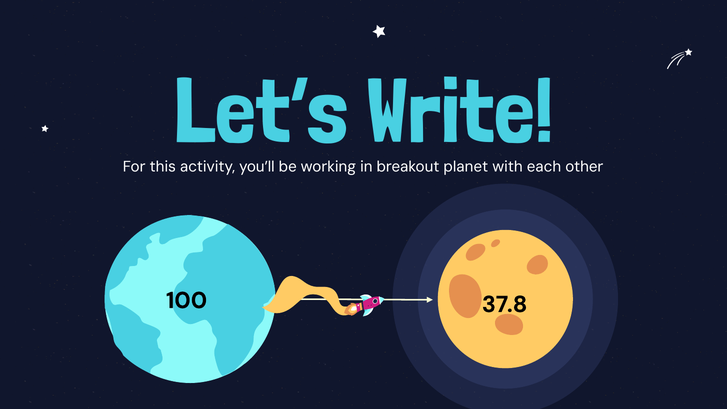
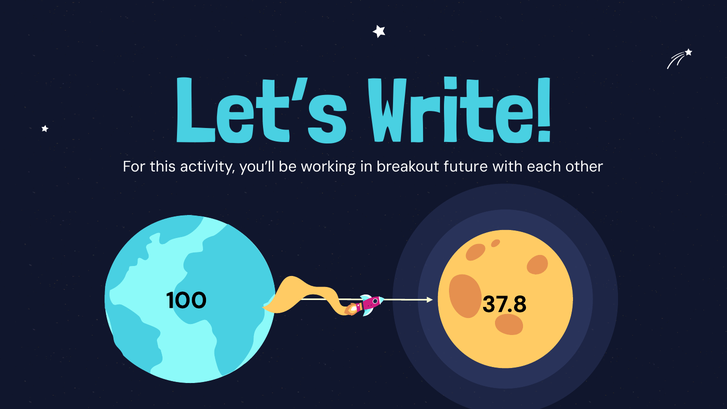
planet: planet -> future (466, 167)
